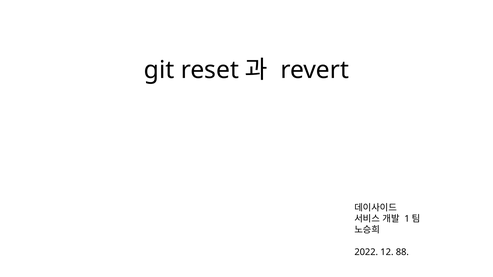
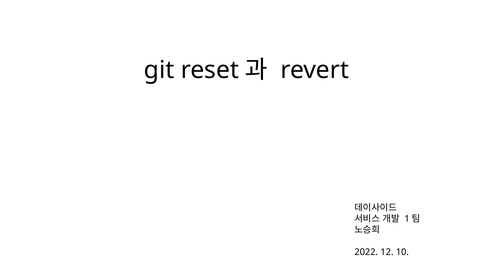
88: 88 -> 10 (402, 252)
